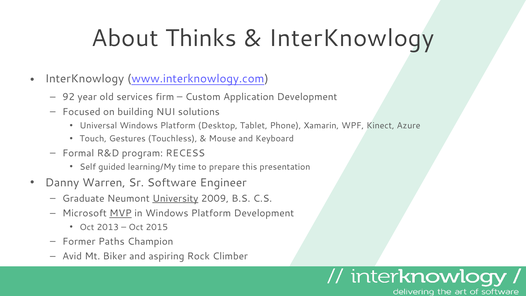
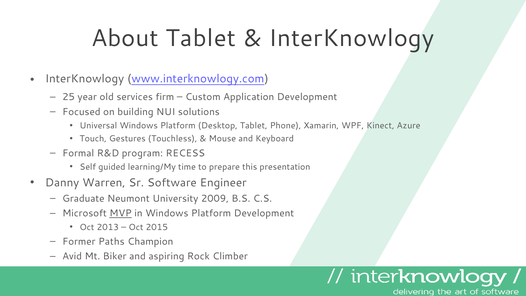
About Thinks: Thinks -> Tablet (201, 38)
92: 92 -> 25 (69, 97)
University underline: present -> none (175, 198)
